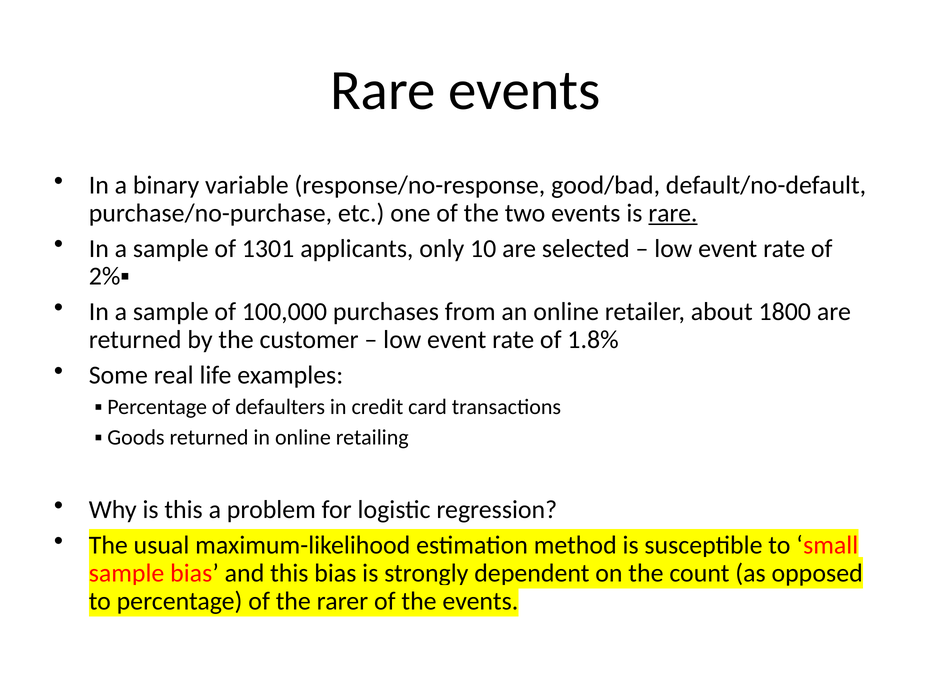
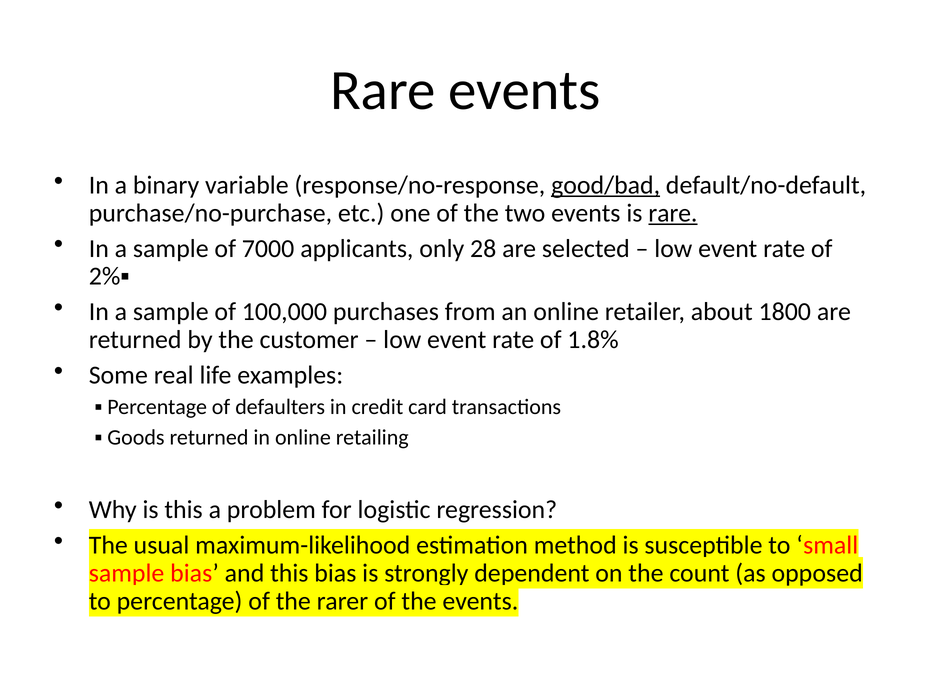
good/bad underline: none -> present (606, 185)
1301: 1301 -> 7000 (268, 248)
10: 10 -> 28 (483, 248)
